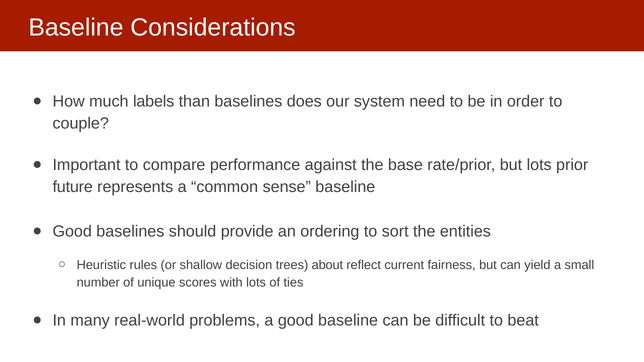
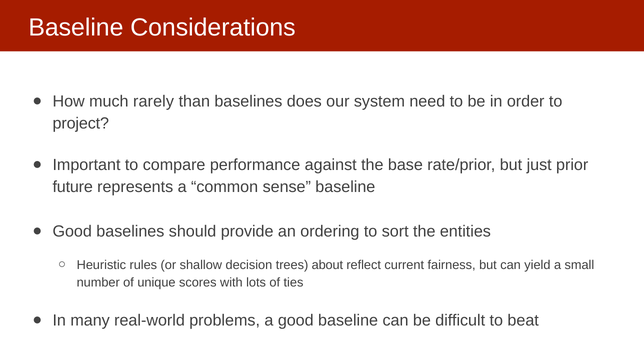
labels: labels -> rarely (154, 101)
couple: couple -> project (81, 123)
but lots: lots -> just (539, 165)
